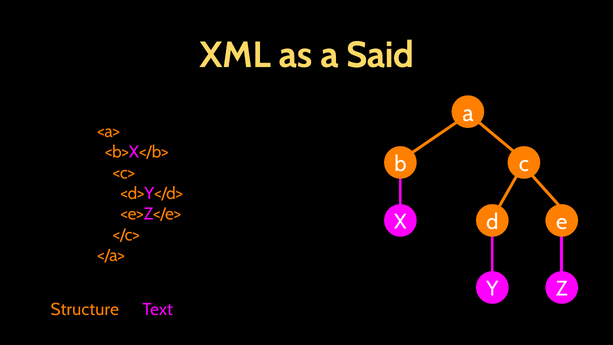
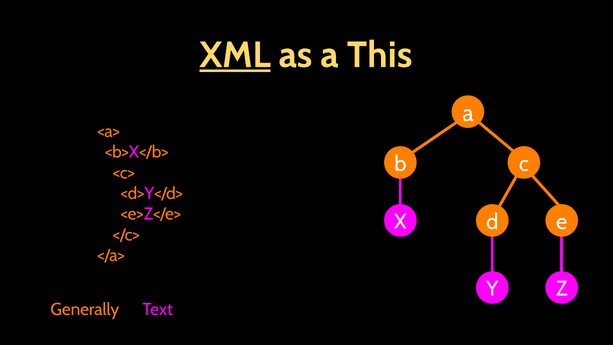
XML underline: none -> present (235, 55)
Said: Said -> This (380, 55)
Structure: Structure -> Generally (85, 309)
